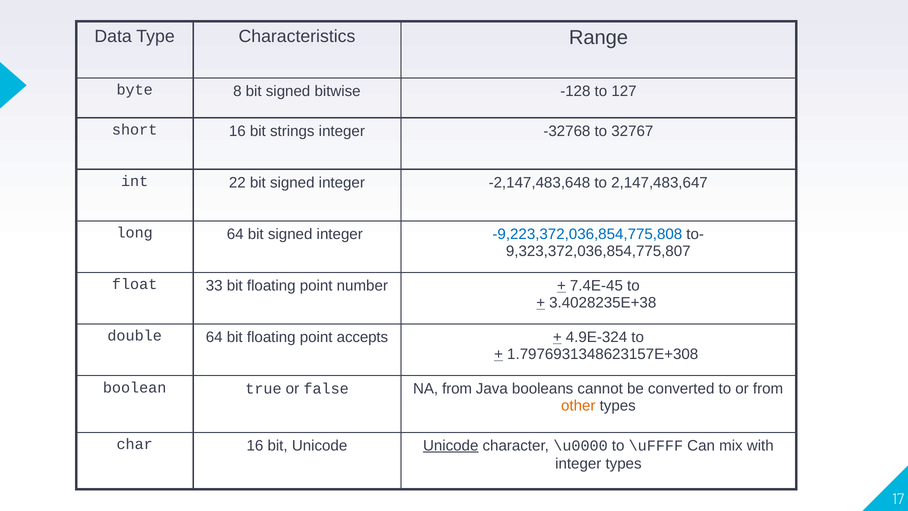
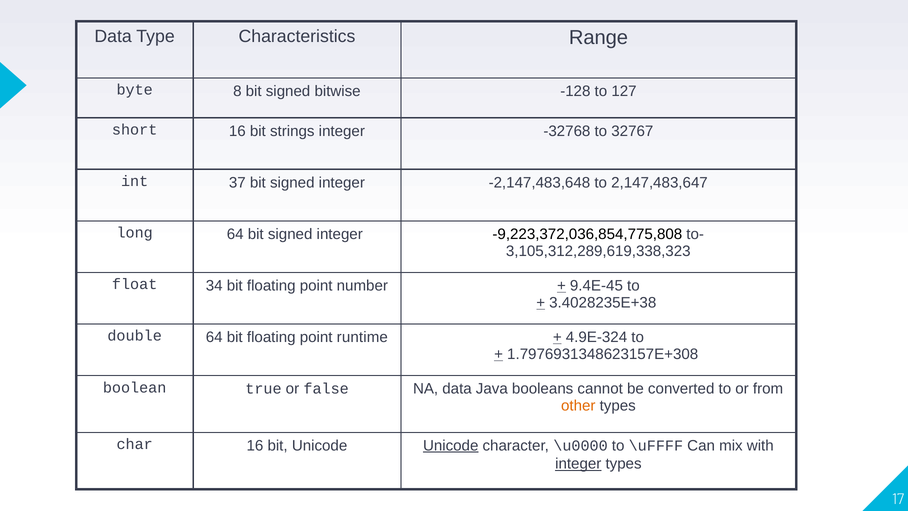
22: 22 -> 37 (237, 183)
-9,223,372,036,854,775,808 colour: blue -> black (587, 234)
9,323,372,036,854,775,807: 9,323,372,036,854,775,807 -> 3,105,312,289,619,338,323 (598, 251)
33: 33 -> 34 (214, 286)
7.4E-45: 7.4E-45 -> 9.4E-45 (596, 286)
accepts: accepts -> runtime (362, 337)
NA from: from -> data (457, 389)
integer underline: none -> present (578, 464)
